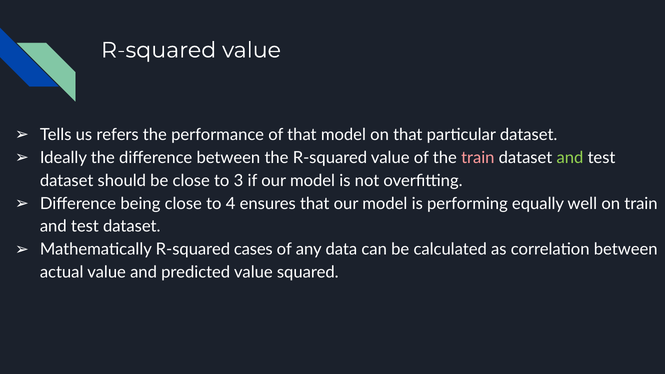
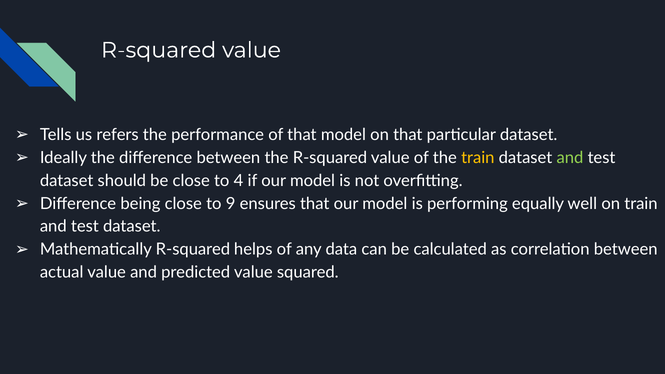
train colour: pink -> yellow (478, 158)
3: 3 -> 4 (238, 181)
4: 4 -> 9 (231, 204)
cases: cases -> helps (253, 249)
